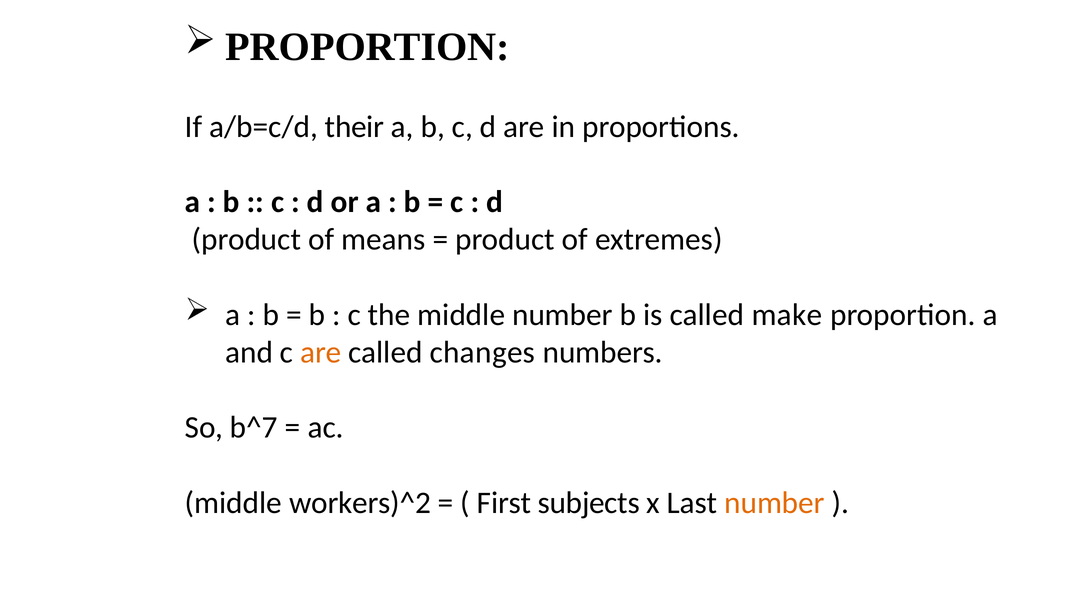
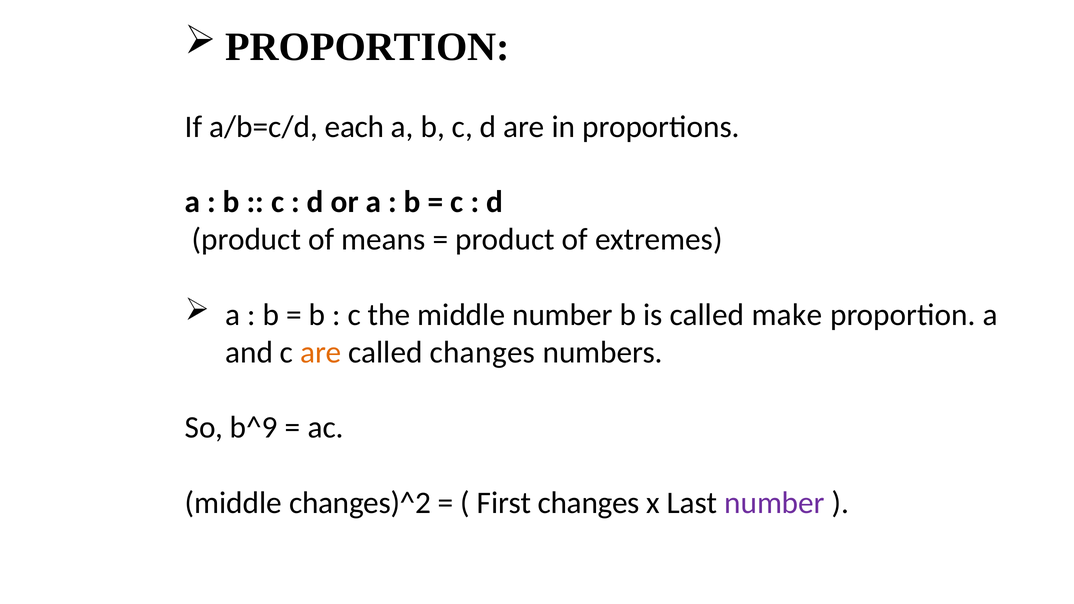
their: their -> each (355, 127)
b^7: b^7 -> b^9 (254, 428)
workers)^2: workers)^2 -> changes)^2 (360, 503)
First subjects: subjects -> changes (589, 503)
number colour: orange -> purple (775, 503)
